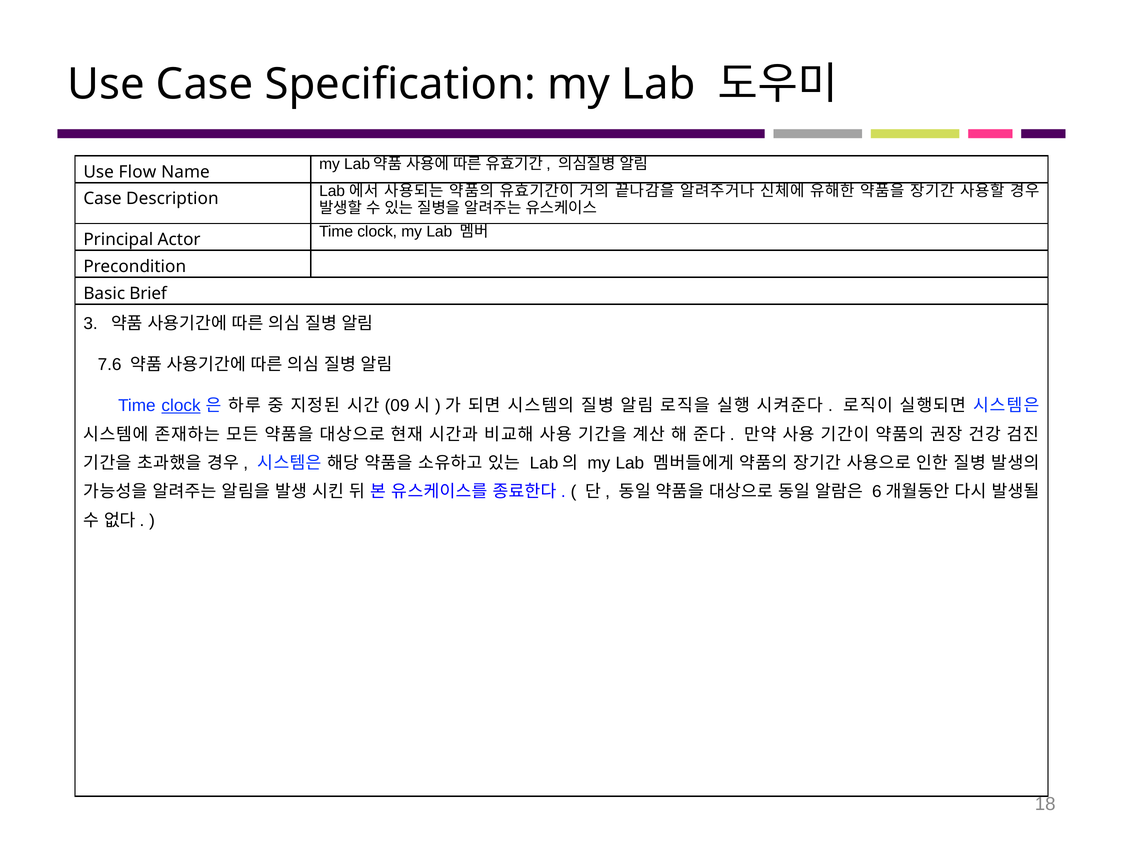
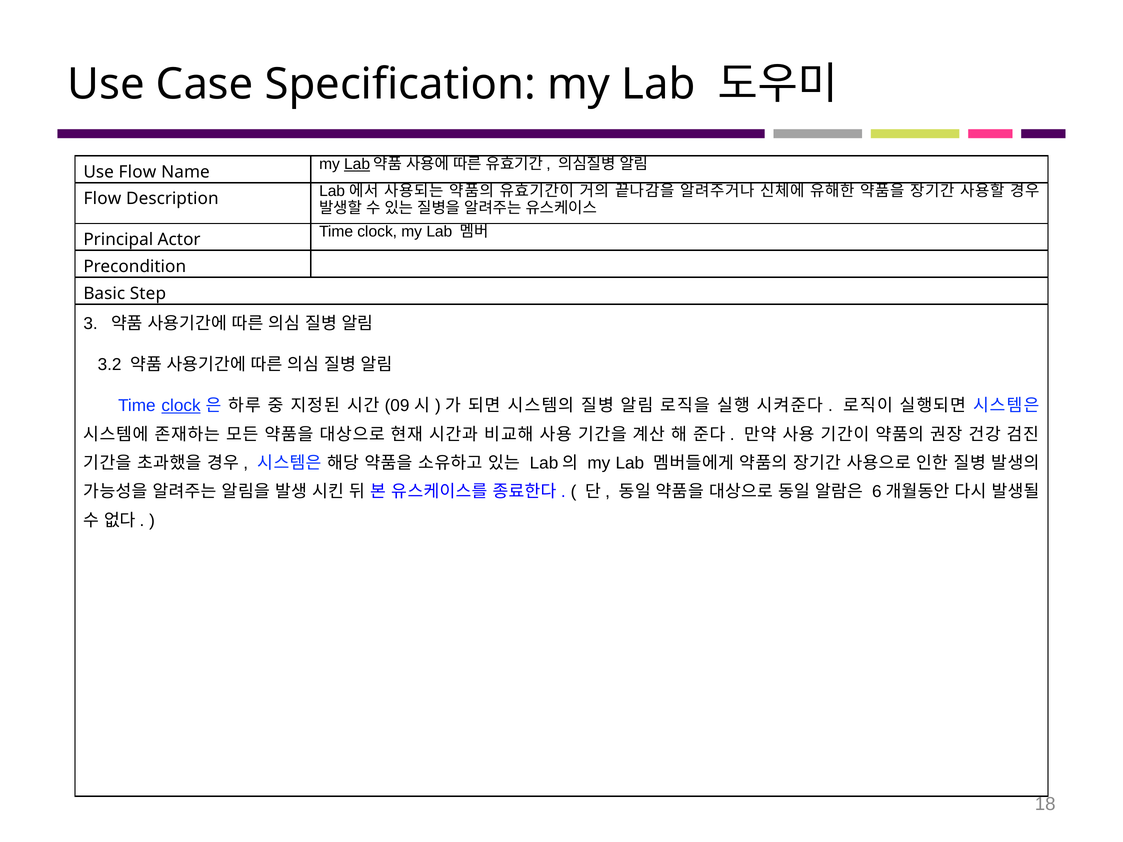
Lab underline: none -> present (357, 164)
Case: Case -> Flow (102, 199)
Brief: Brief -> Step (148, 294)
7.6: 7.6 -> 3.2 (110, 365)
